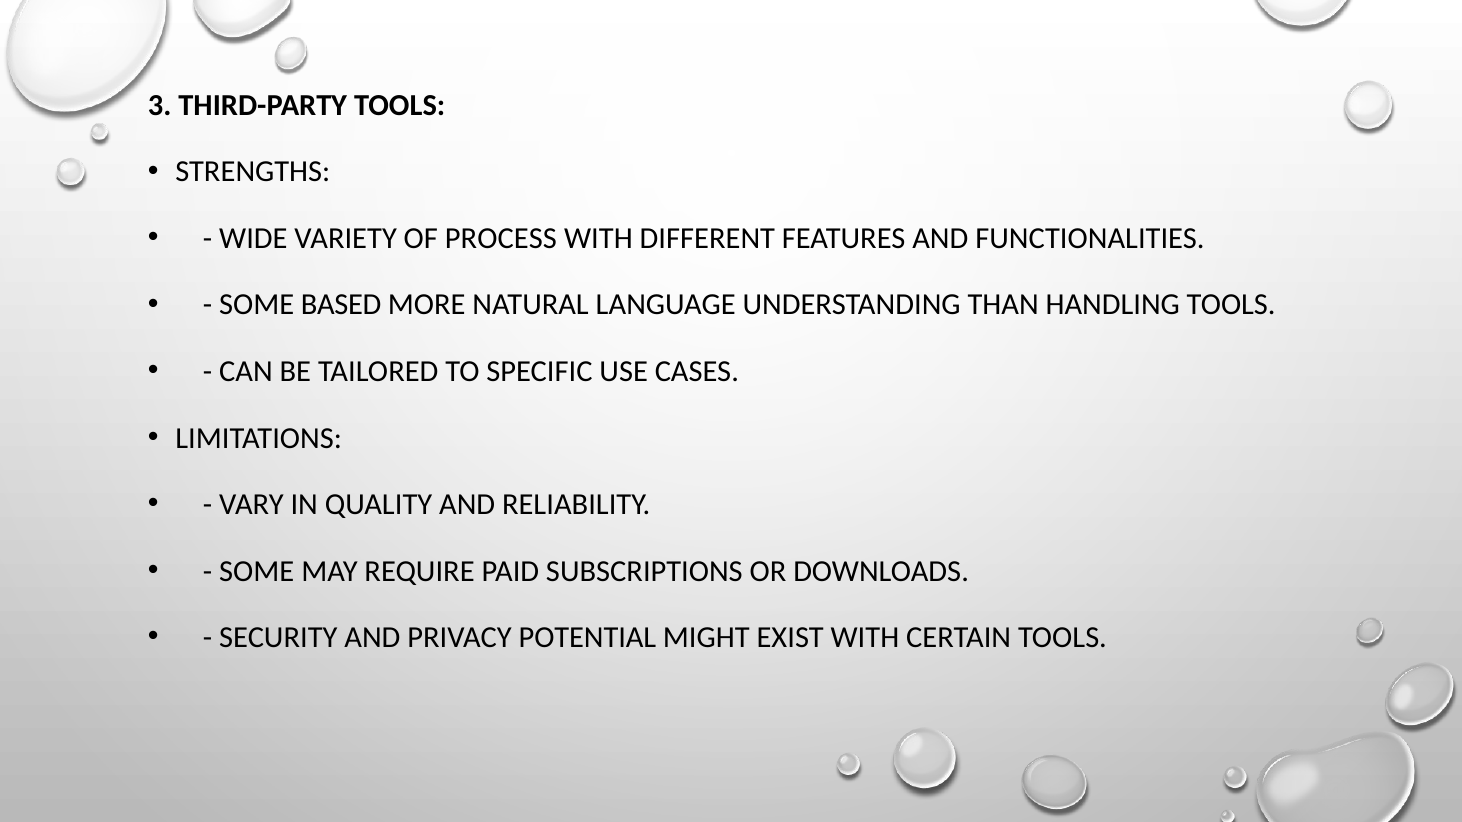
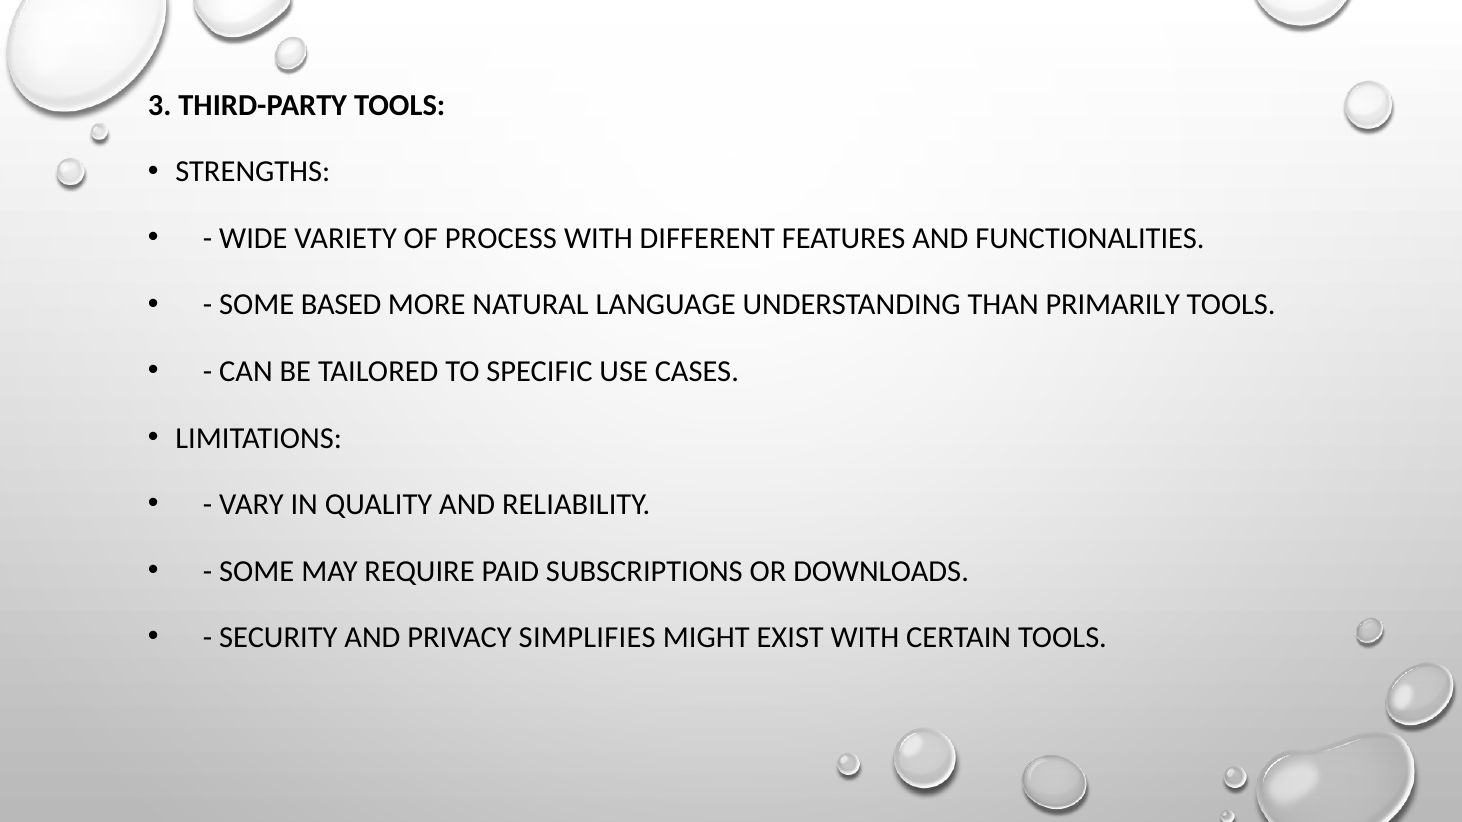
HANDLING: HANDLING -> PRIMARILY (1113, 305)
POTENTIAL: POTENTIAL -> SIMPLIFIES (587, 638)
